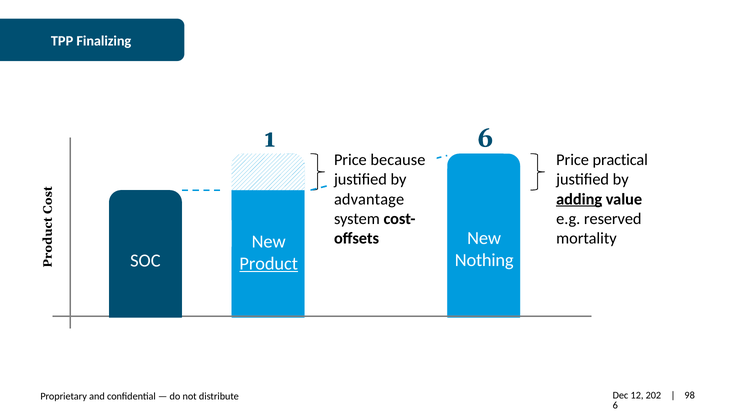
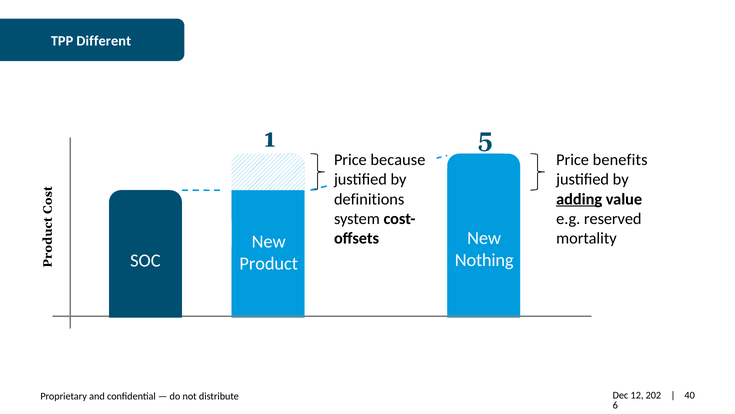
Finalizing: Finalizing -> Different (104, 41)
1 6: 6 -> 5 (485, 138)
practical: practical -> benefits (620, 160)
advantage: advantage -> definitions (369, 199)
Product underline: present -> none (269, 263)
98: 98 -> 40 (690, 395)
